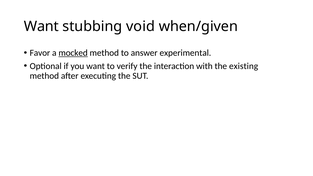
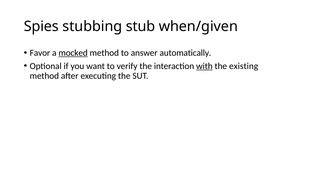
Want: Want -> Spies (41, 26)
void: void -> stub (141, 26)
experimental: experimental -> automatically (185, 53)
with underline: none -> present (204, 66)
